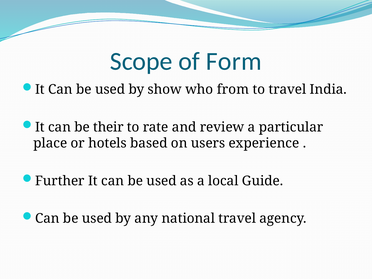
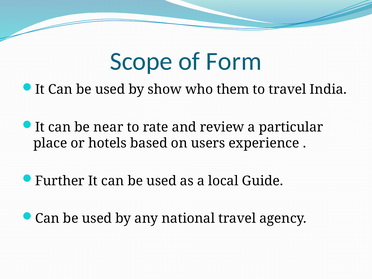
from: from -> them (233, 90)
their: their -> near (108, 127)
